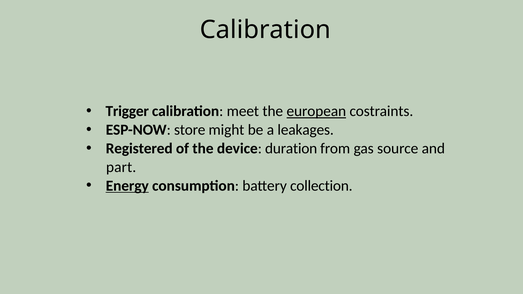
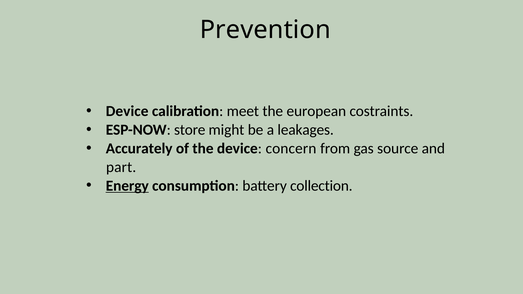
Calibration: Calibration -> Prevention (265, 30)
Trigger: Trigger -> Device (127, 111)
european underline: present -> none (316, 111)
Registered: Registered -> Accurately (139, 149)
duration: duration -> concern (291, 149)
